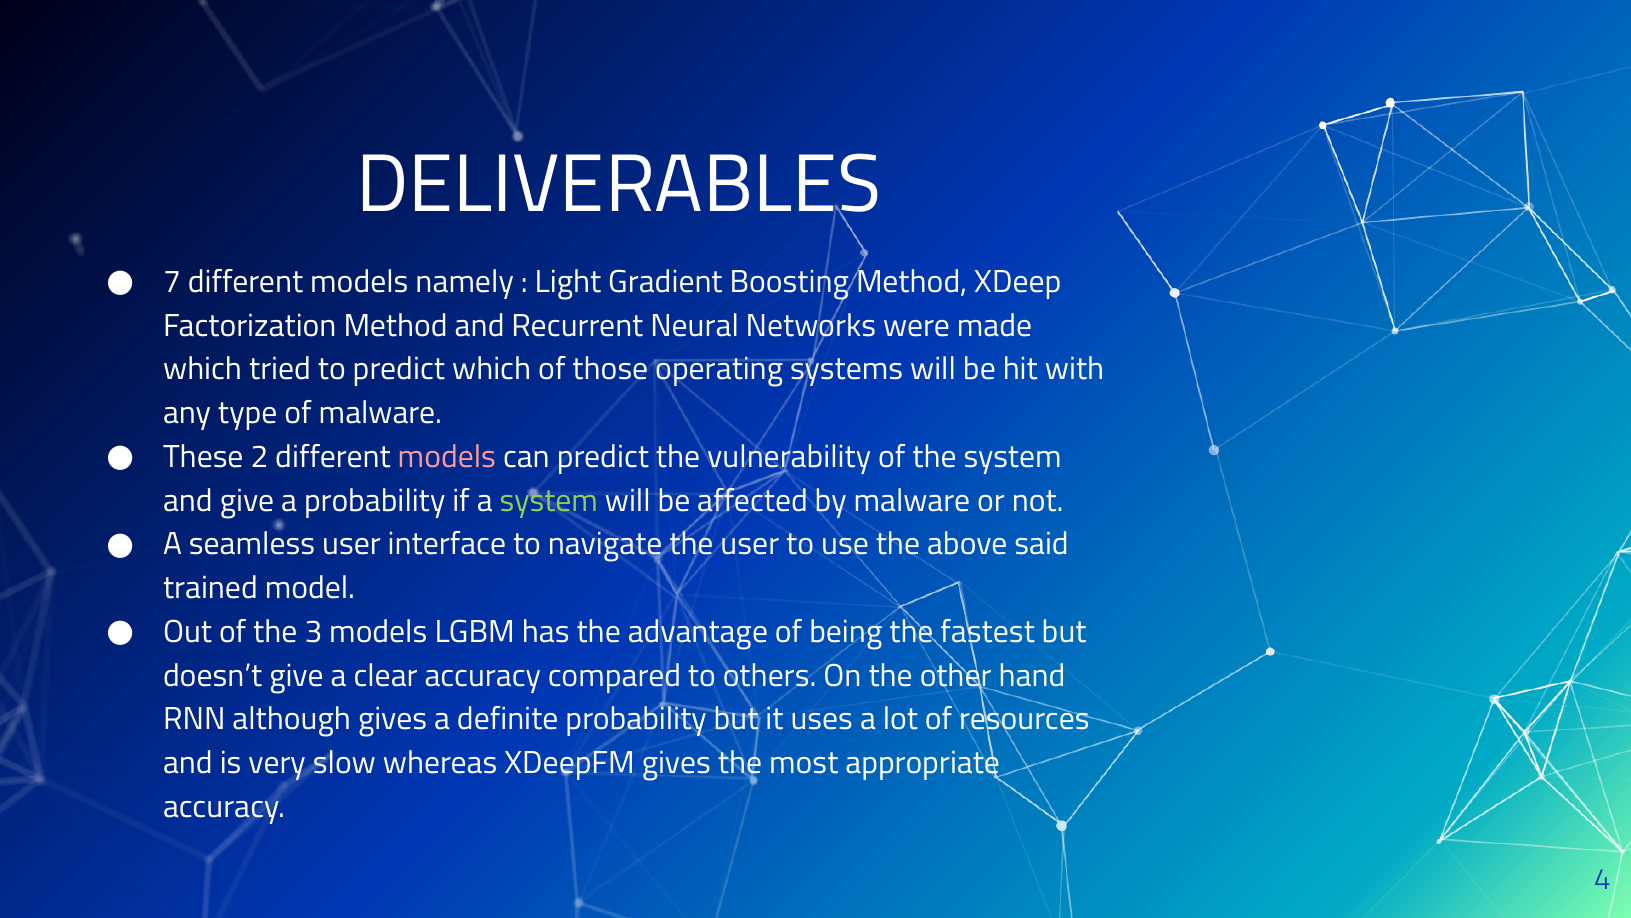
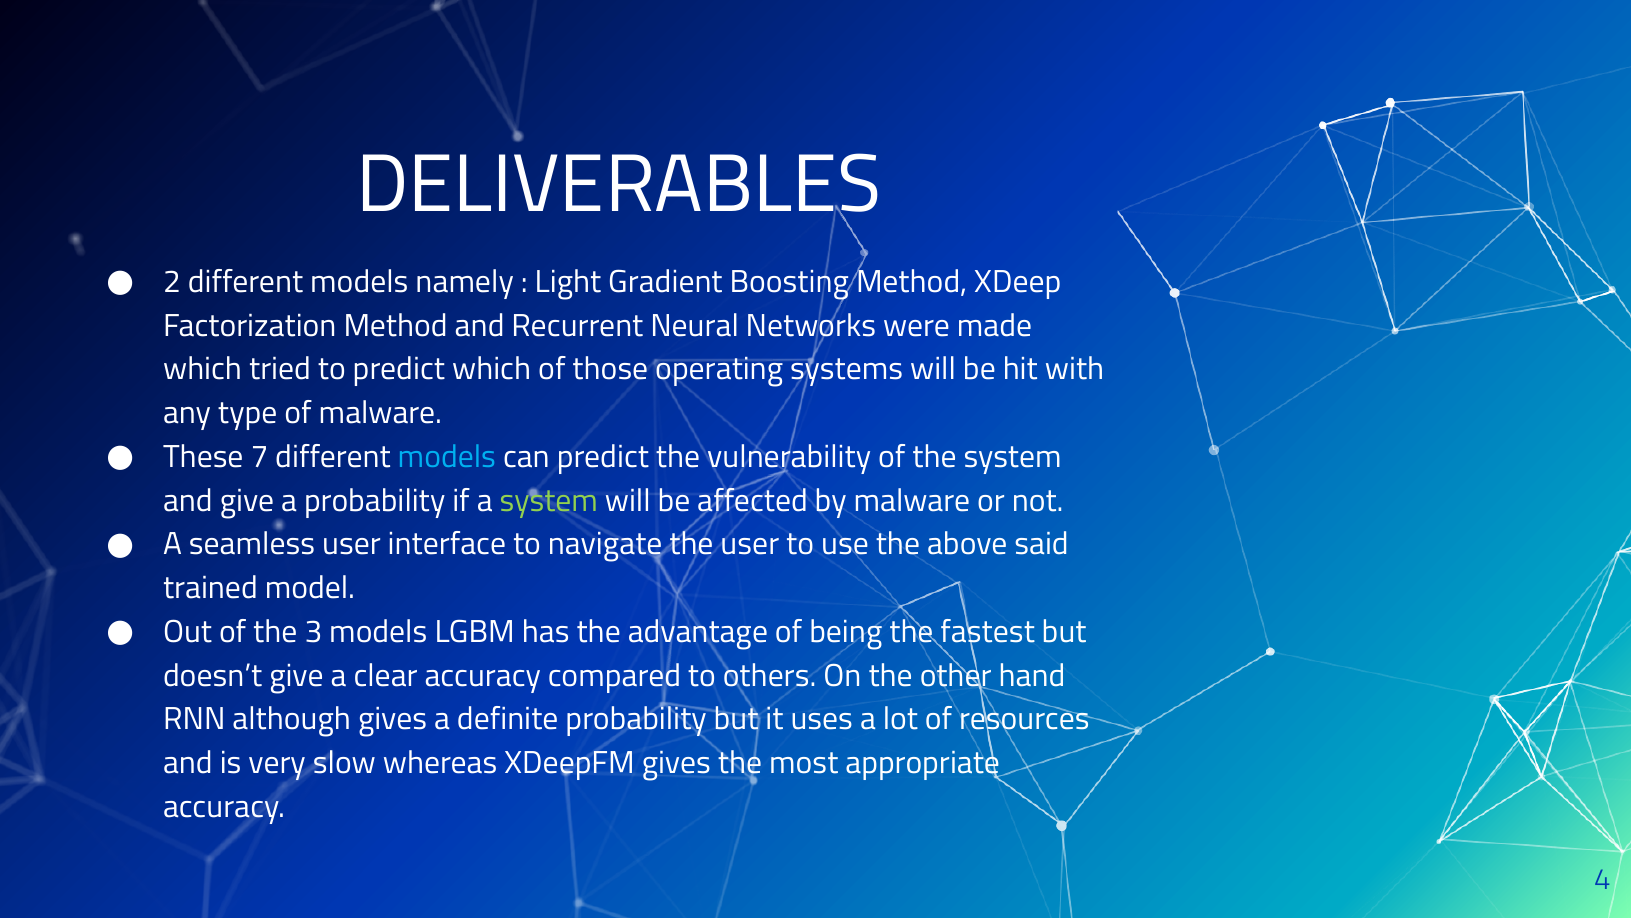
7: 7 -> 2 (172, 282)
2: 2 -> 7 (259, 457)
models colour: pink -> light blue (447, 457)
